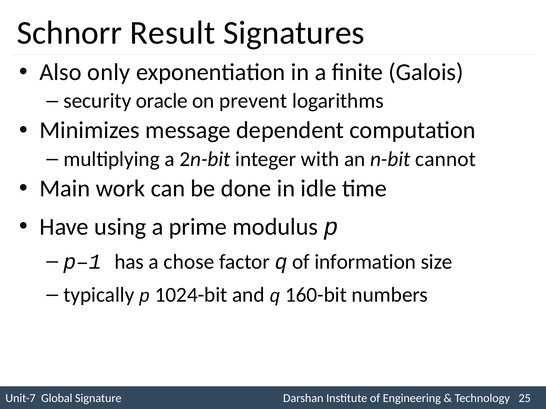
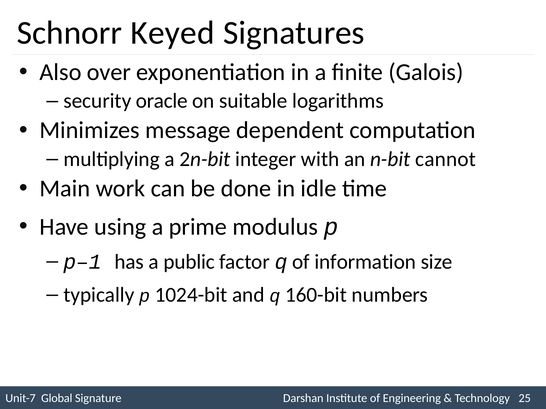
Result: Result -> Keyed (173, 33)
only: only -> over (109, 72)
prevent: prevent -> suitable (253, 101)
chose: chose -> public (189, 262)
